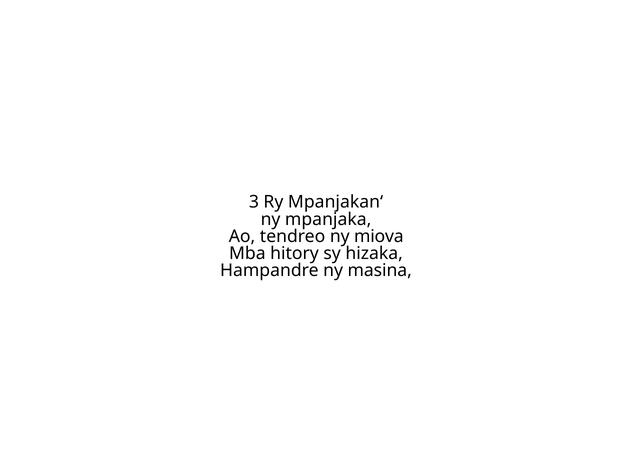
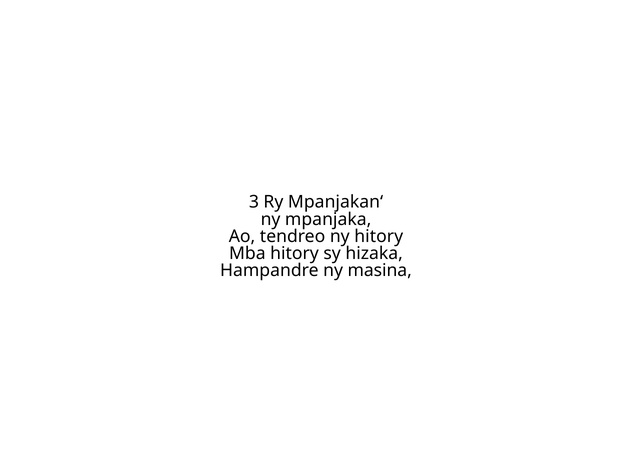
ny miova: miova -> hitory (379, 236)
